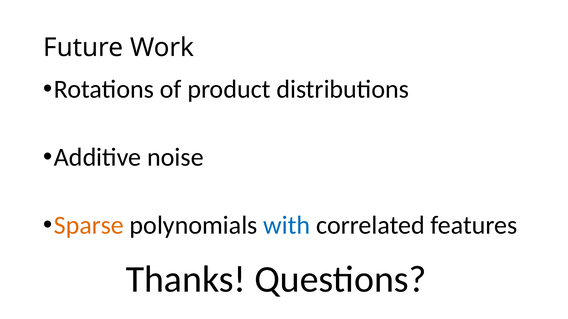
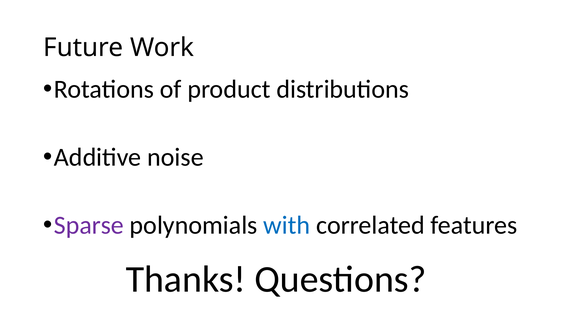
Sparse colour: orange -> purple (89, 226)
